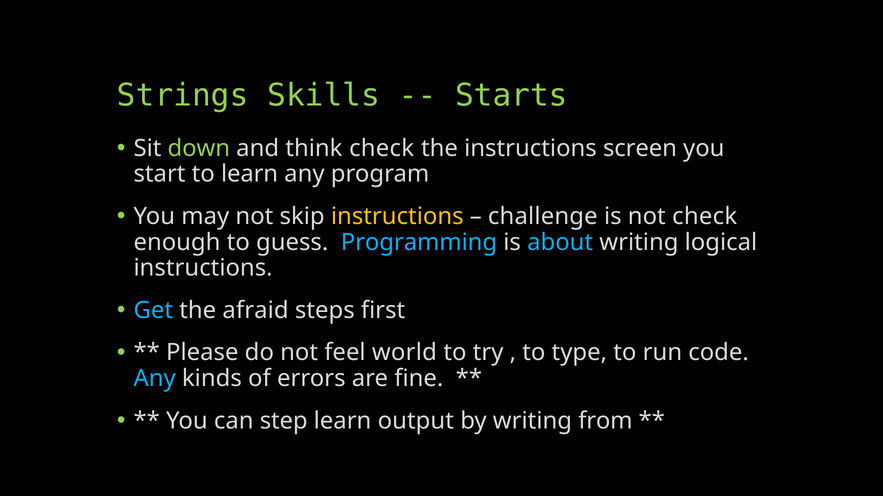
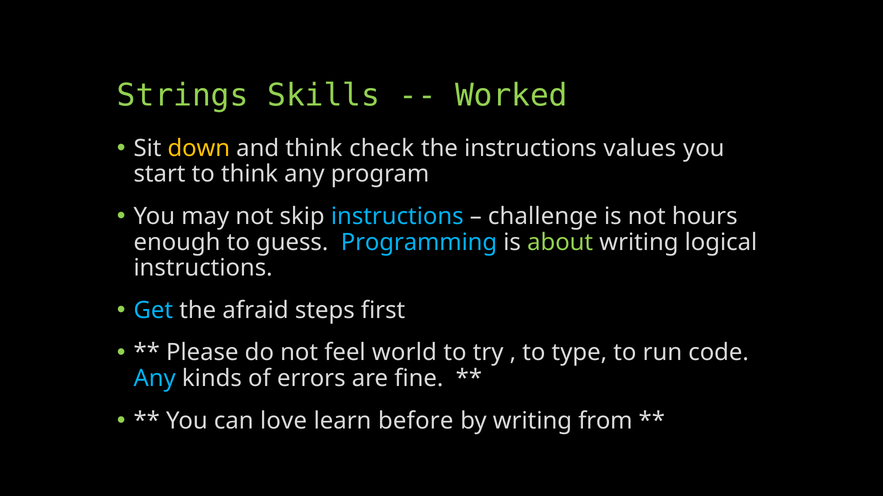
Starts: Starts -> Worked (511, 95)
down colour: light green -> yellow (199, 149)
screen: screen -> values (640, 149)
to learn: learn -> think (250, 174)
instructions colour: yellow -> light blue (397, 217)
not check: check -> hours (705, 217)
about colour: light blue -> light green (560, 243)
step: step -> love (284, 421)
output: output -> before (416, 421)
